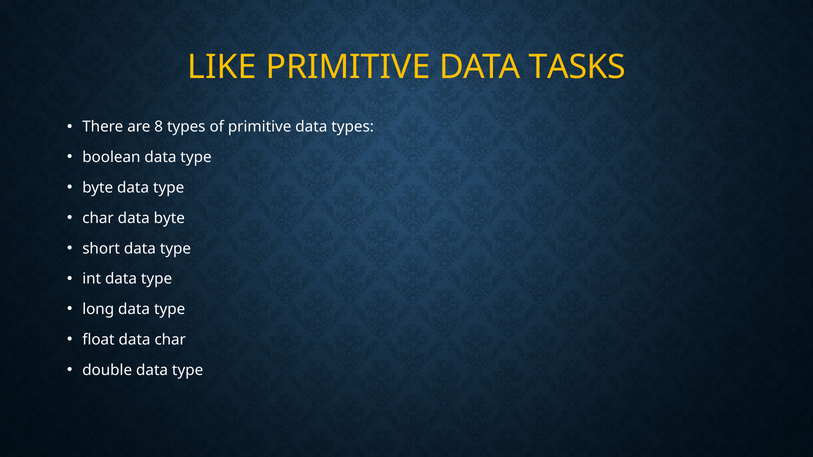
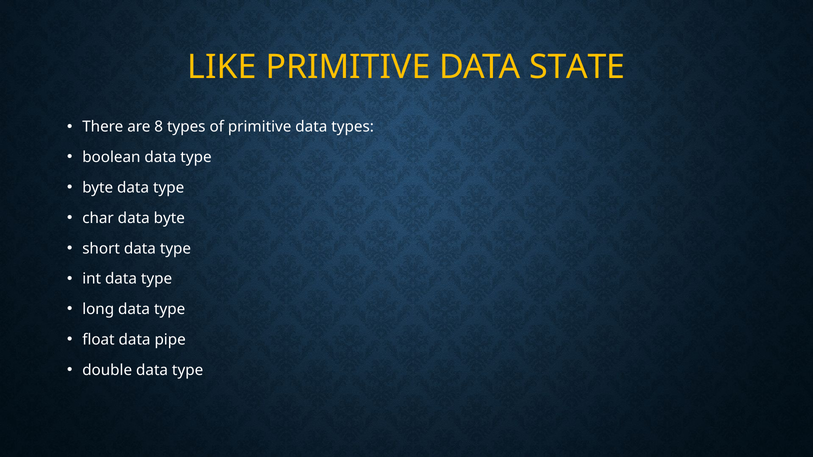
TASKS: TASKS -> STATE (577, 67)
data char: char -> pipe (170, 340)
